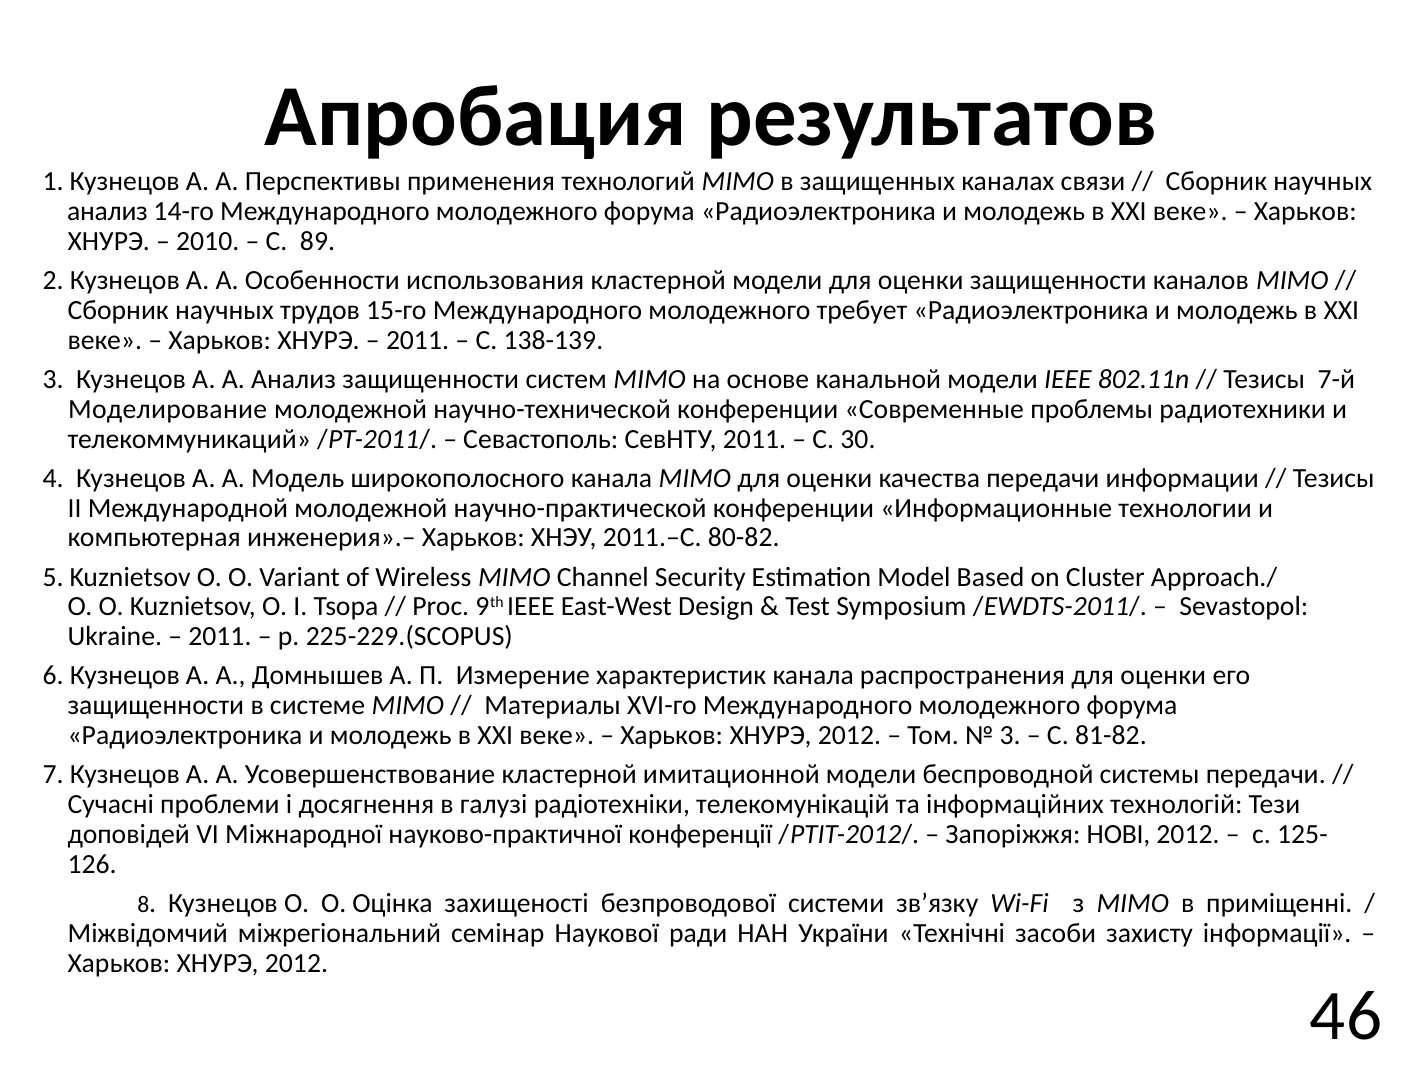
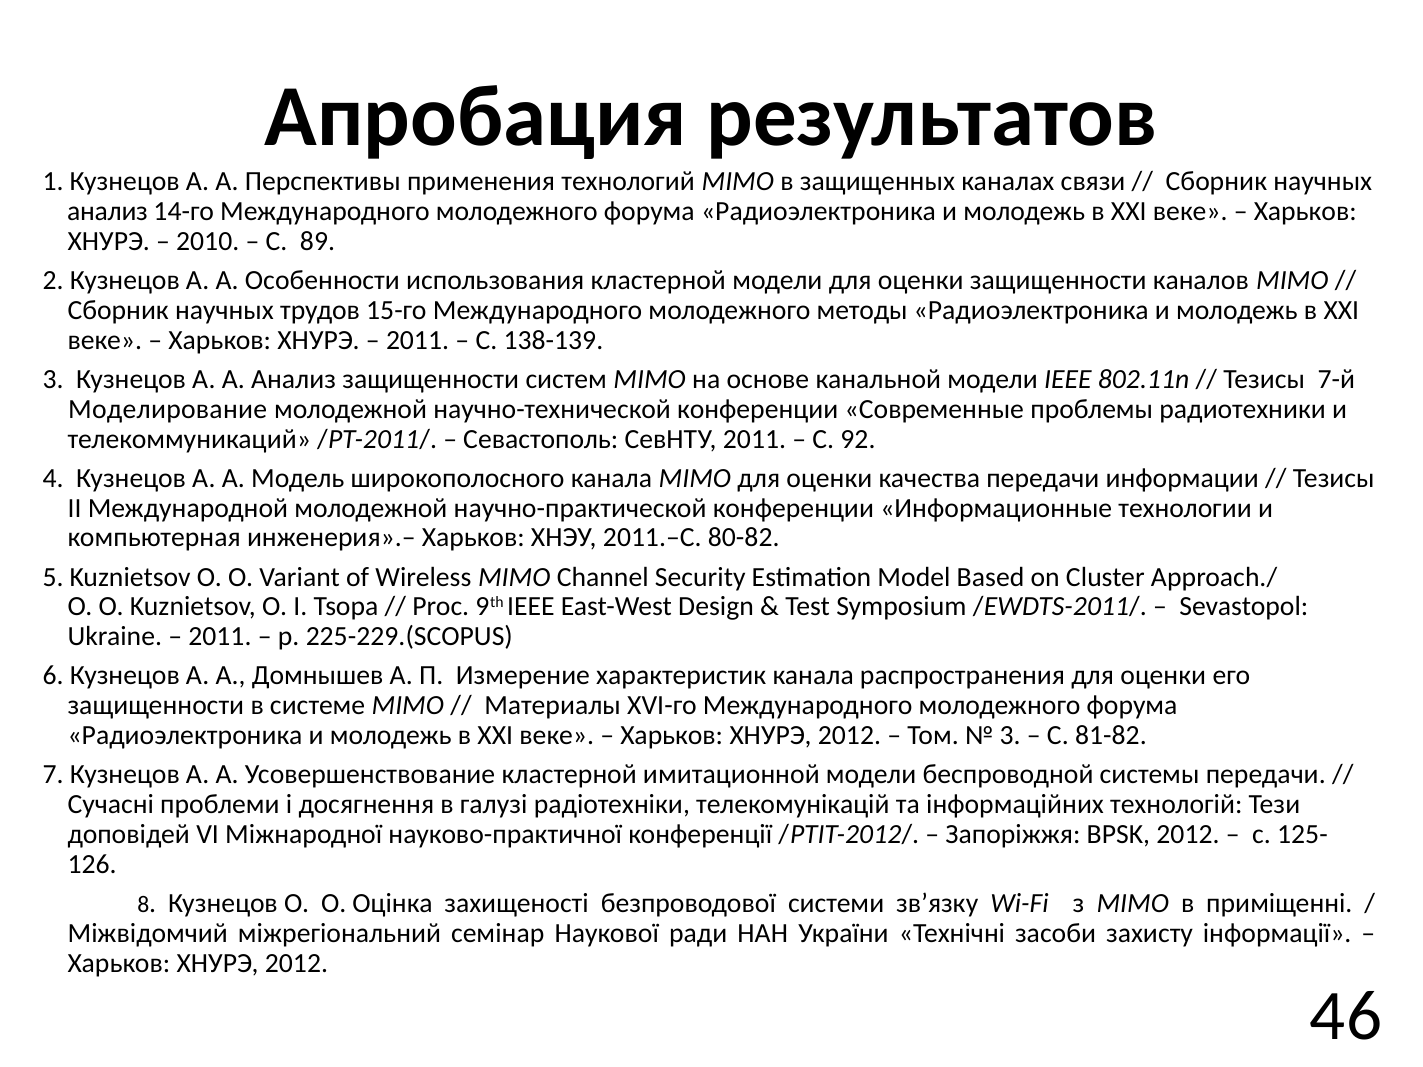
требует: требует -> методы (862, 310)
30: 30 -> 92 (858, 439)
НОВІ: НОВІ -> BPSK (1118, 835)
